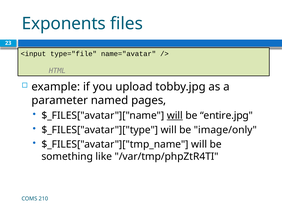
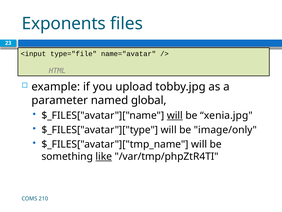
pages: pages -> global (149, 100)
entire.jpg: entire.jpg -> xenia.jpg (226, 115)
like underline: none -> present (104, 156)
